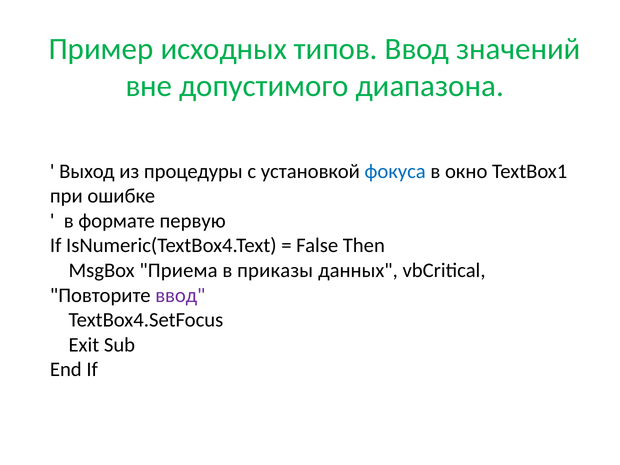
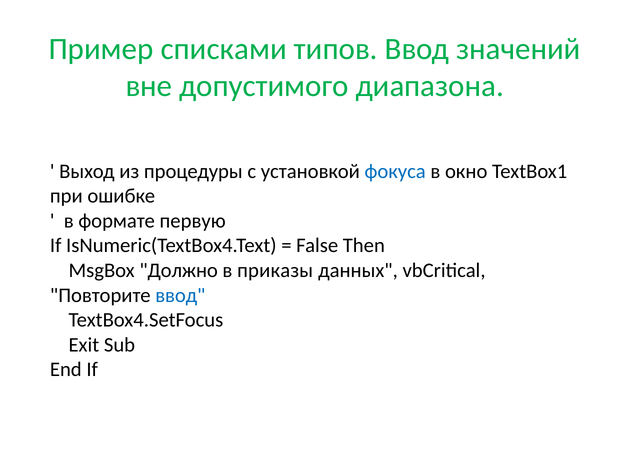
исходных: исходных -> списками (224, 49)
Приема: Приема -> Должно (179, 270)
ввод colour: purple -> blue (180, 295)
